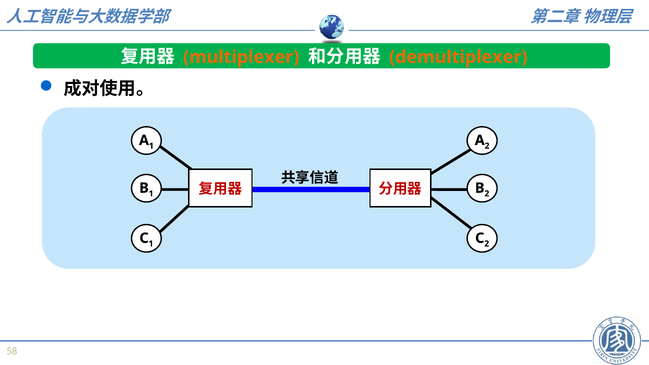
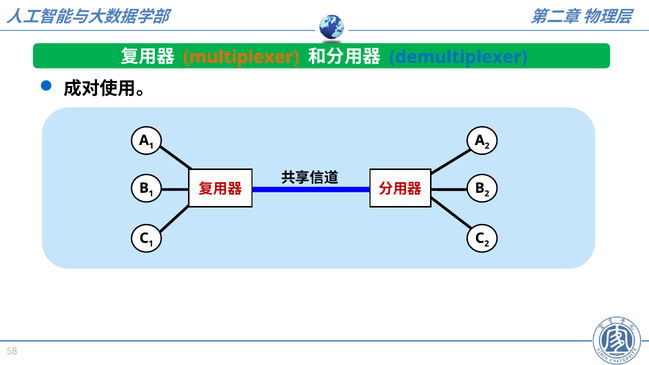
demultiplexer colour: orange -> blue (458, 57)
